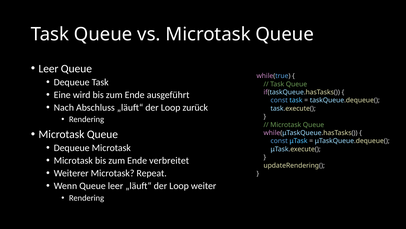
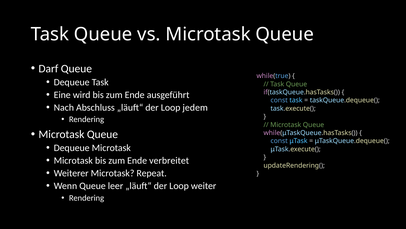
Leer: Leer -> Darf (48, 68)
zurück: zurück -> jedem (195, 107)
